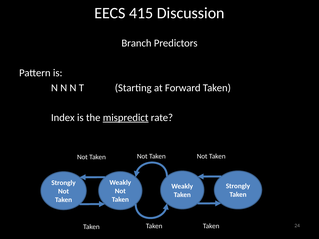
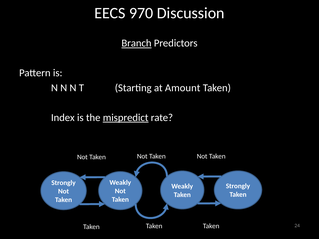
415: 415 -> 970 (141, 13)
Branch underline: none -> present (136, 43)
Forward: Forward -> Amount (183, 88)
